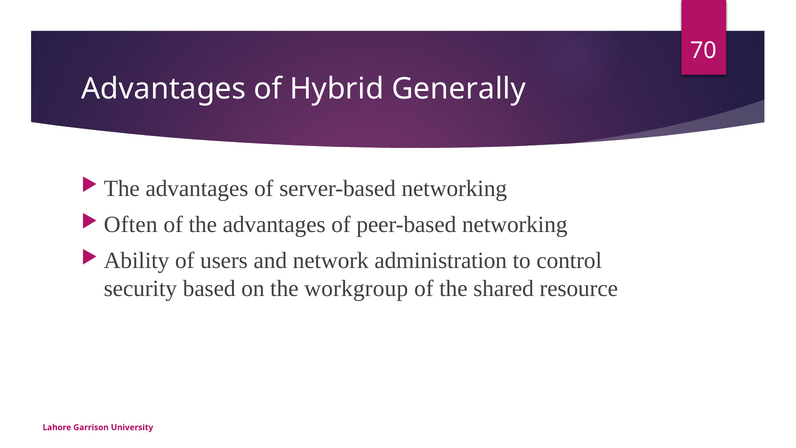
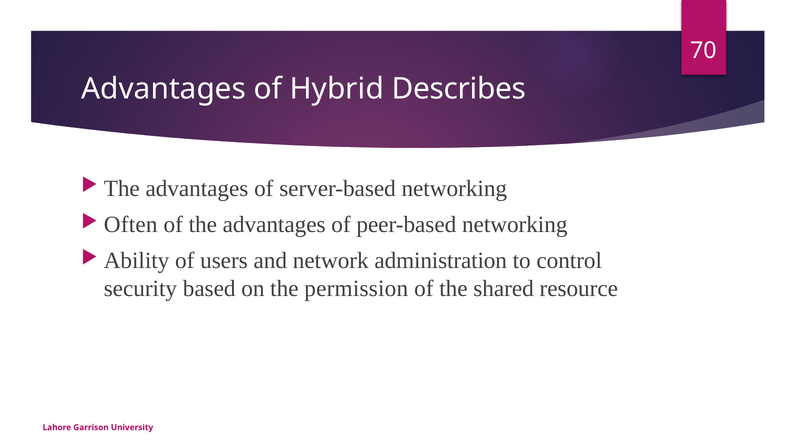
Generally: Generally -> Describes (459, 89)
workgroup: workgroup -> permission (356, 288)
